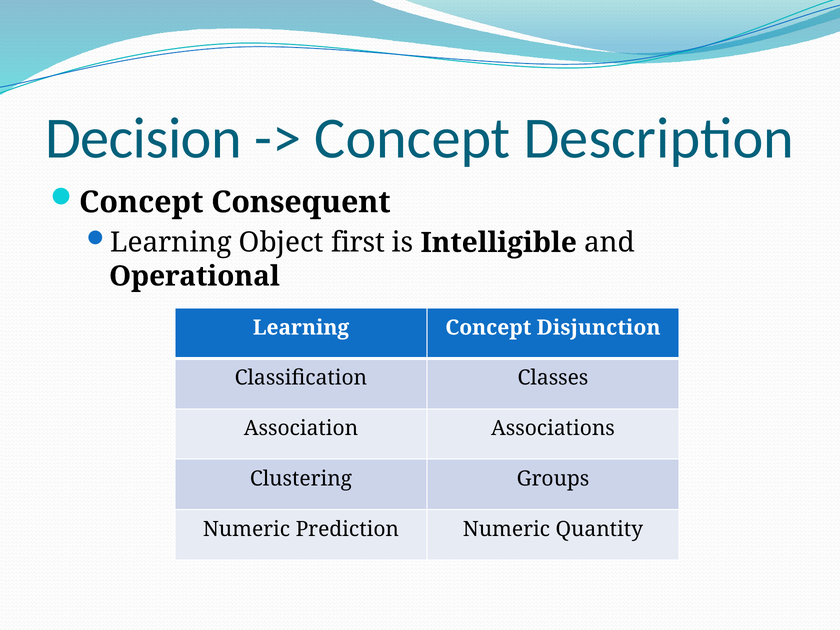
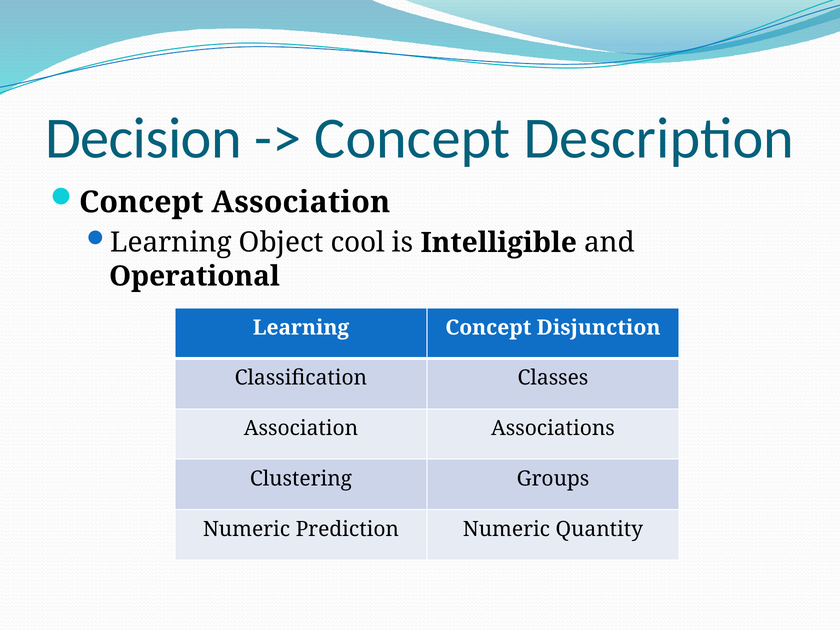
Concept Consequent: Consequent -> Association (301, 202)
first: first -> cool (358, 243)
